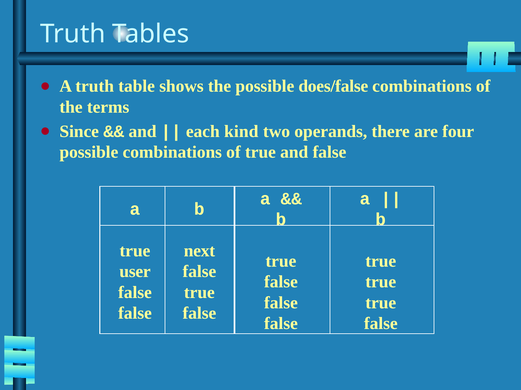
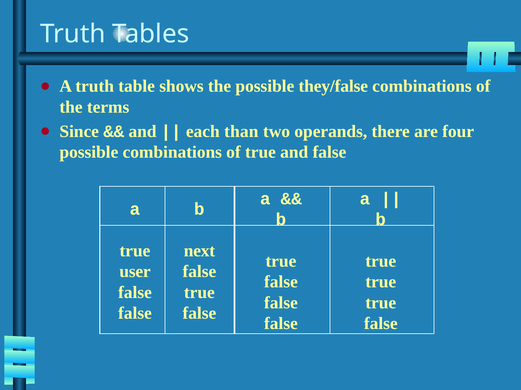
does/false: does/false -> they/false (333, 86)
kind: kind -> than (241, 132)
